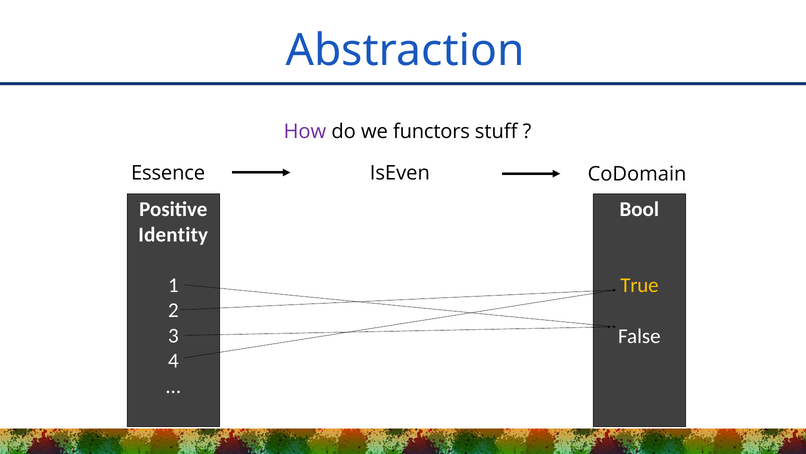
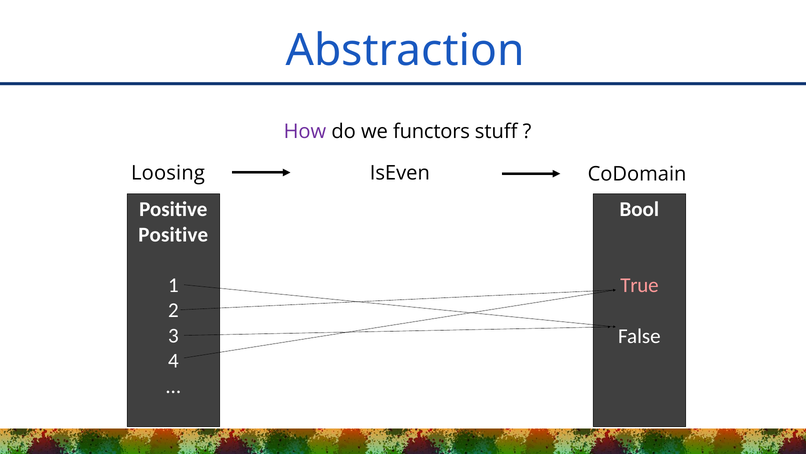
Essence: Essence -> Loosing (168, 173)
Identity: Identity -> Positive (173, 234)
True colour: yellow -> pink (639, 285)
